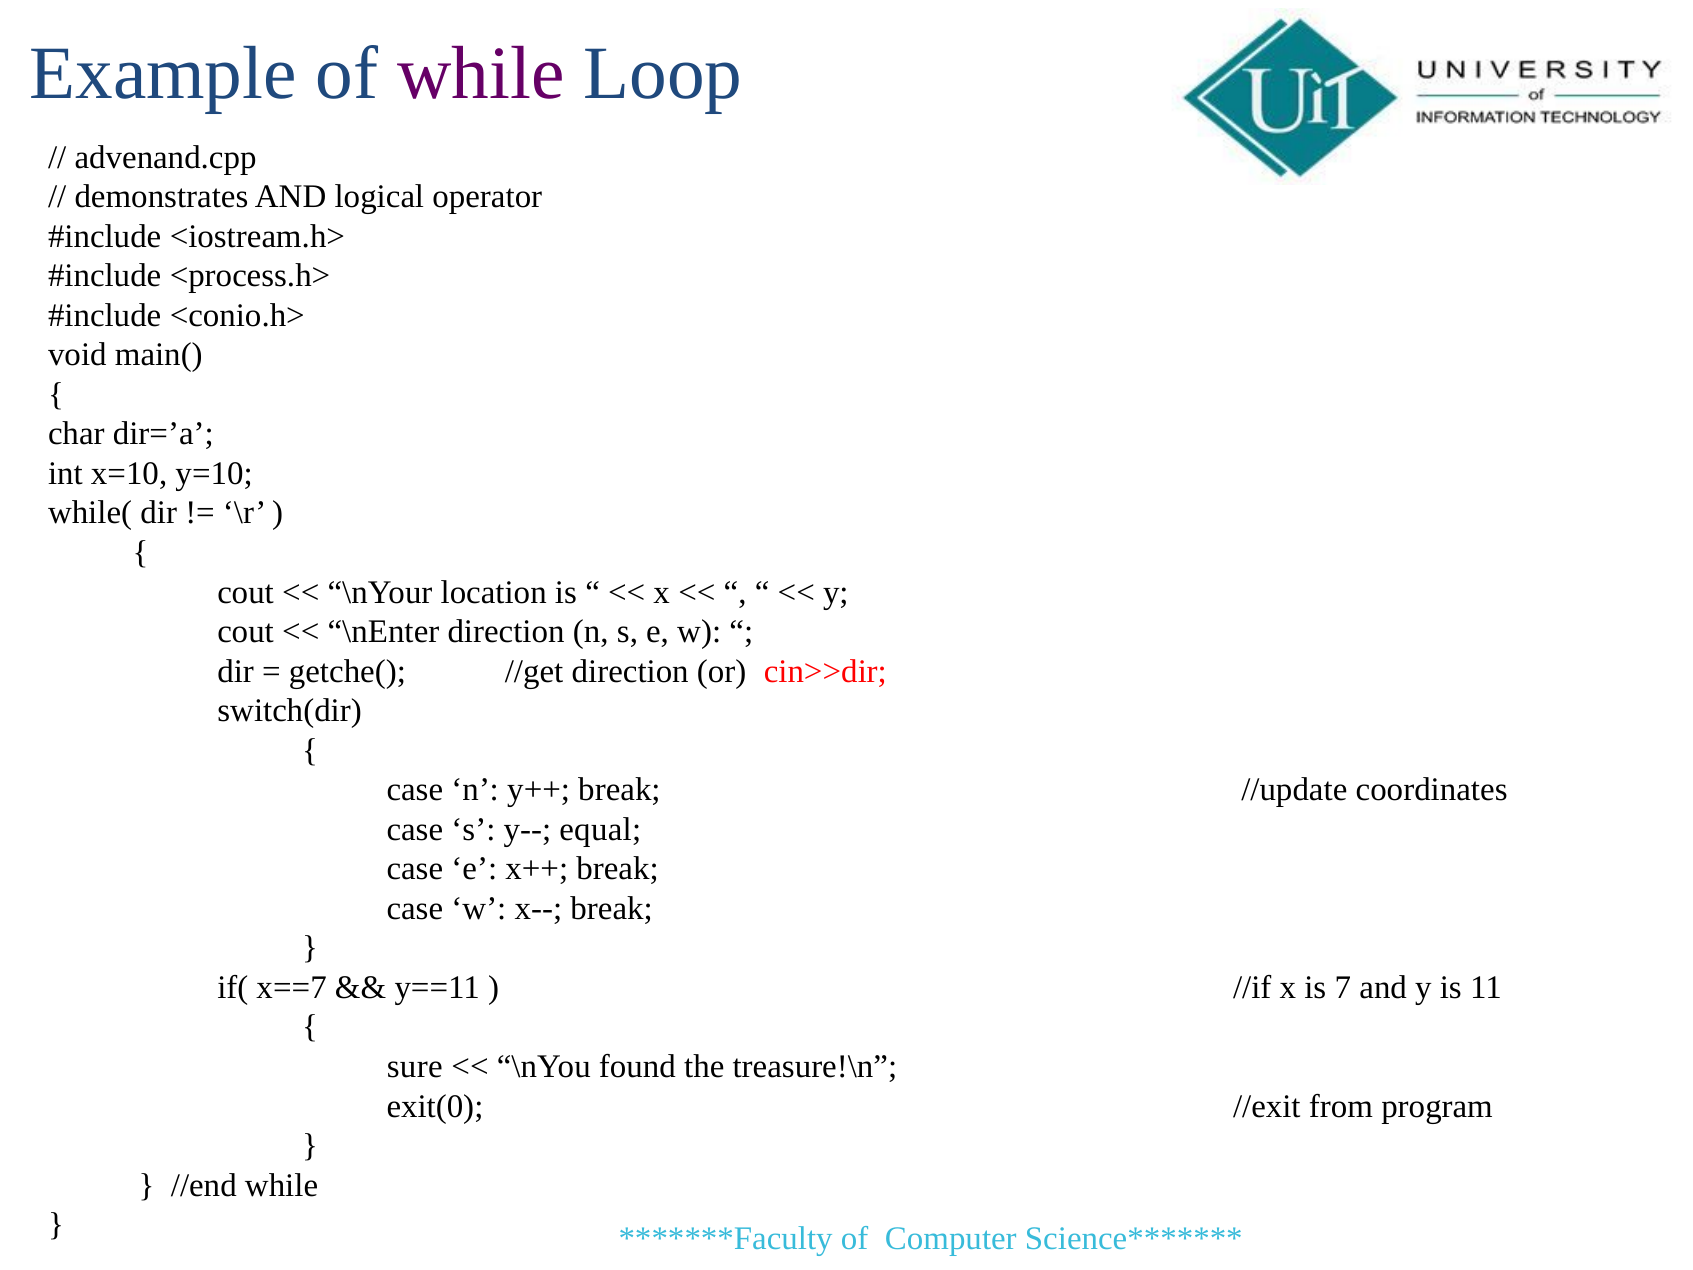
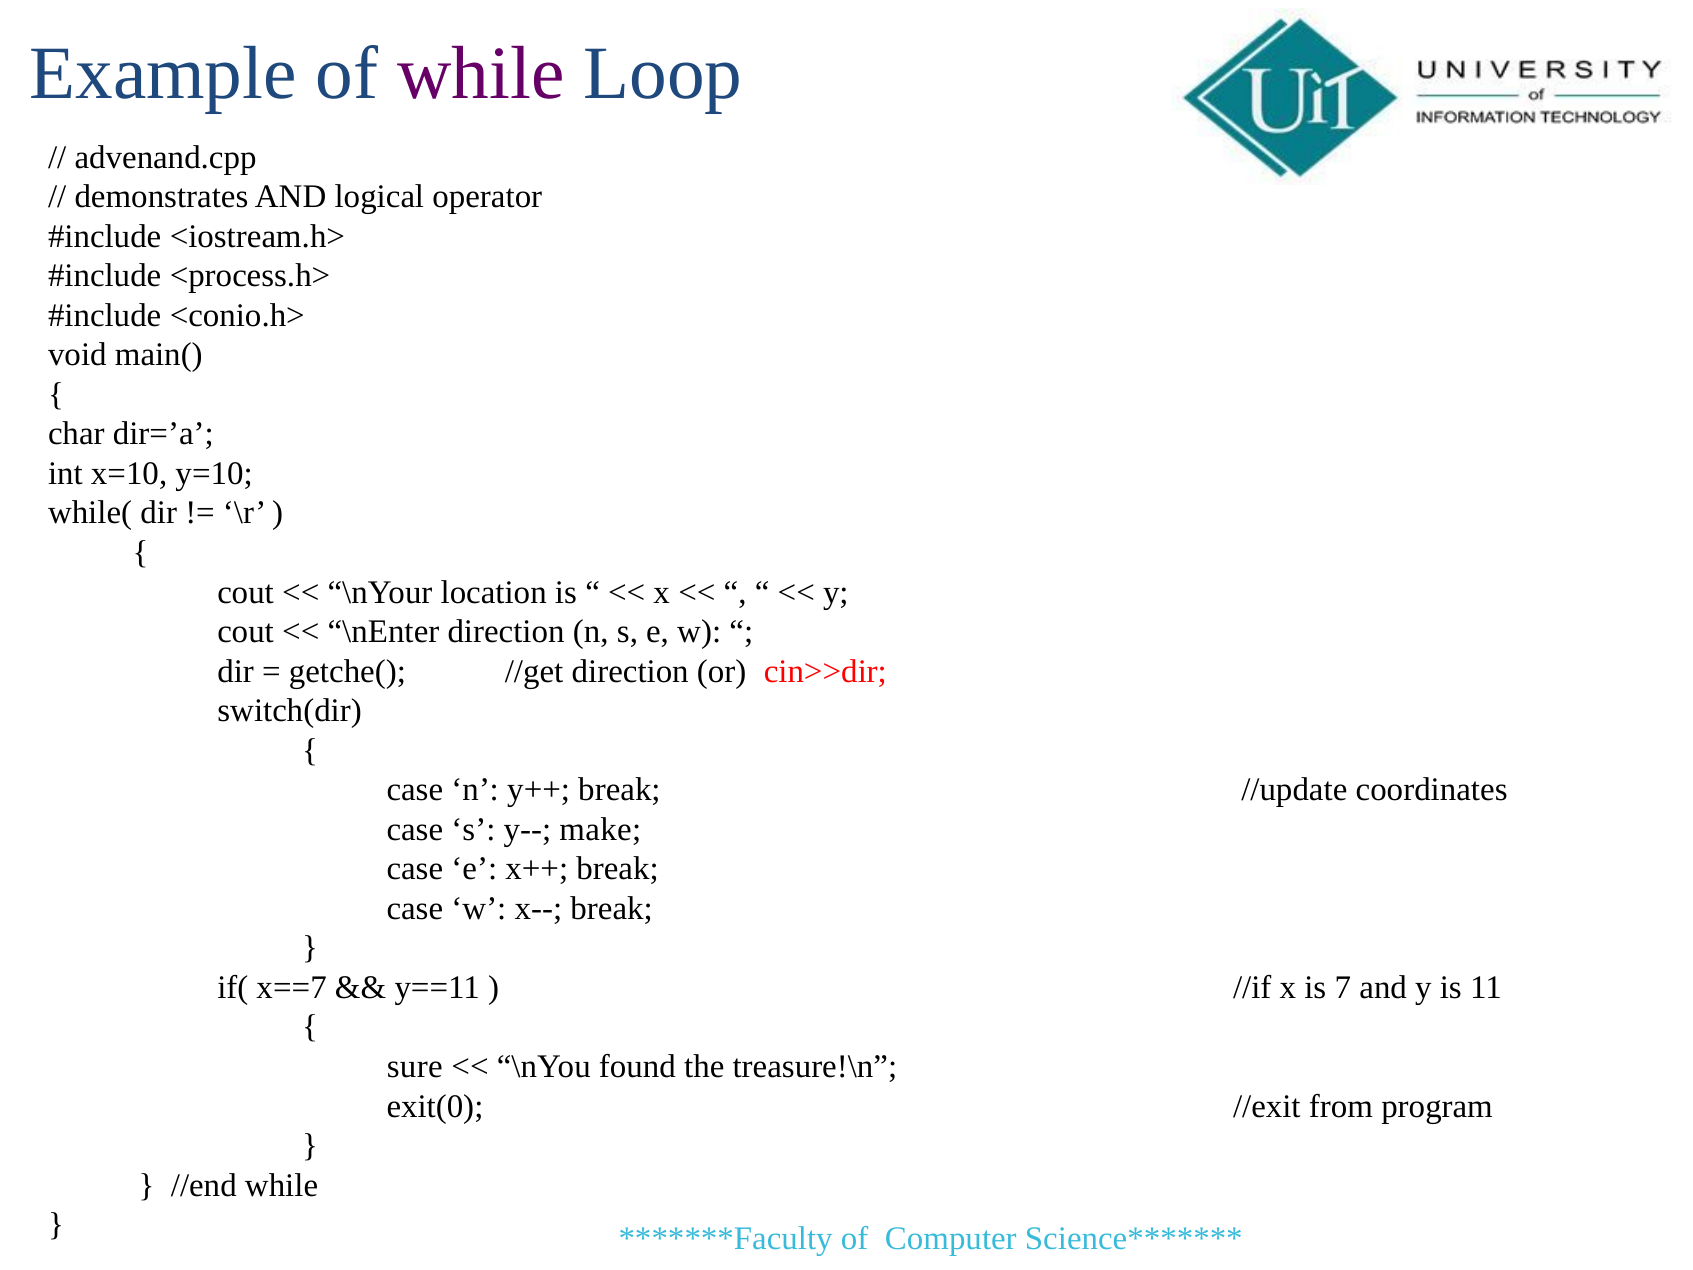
equal: equal -> make (600, 829)
